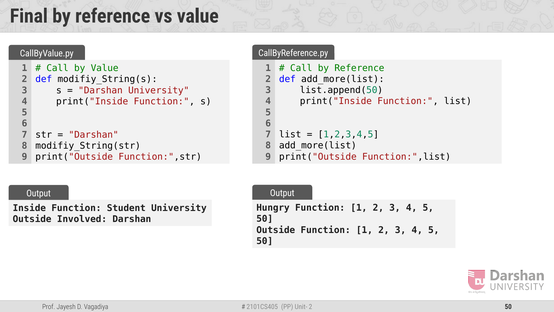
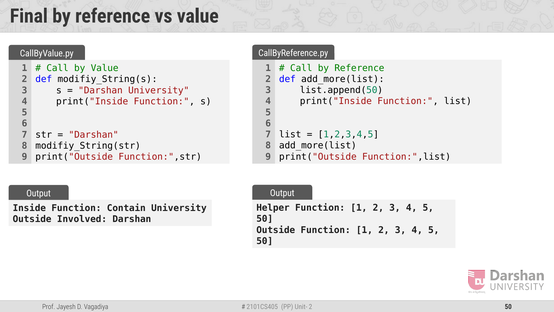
Hungry: Hungry -> Helper (273, 208)
Student: Student -> Contain (126, 208)
